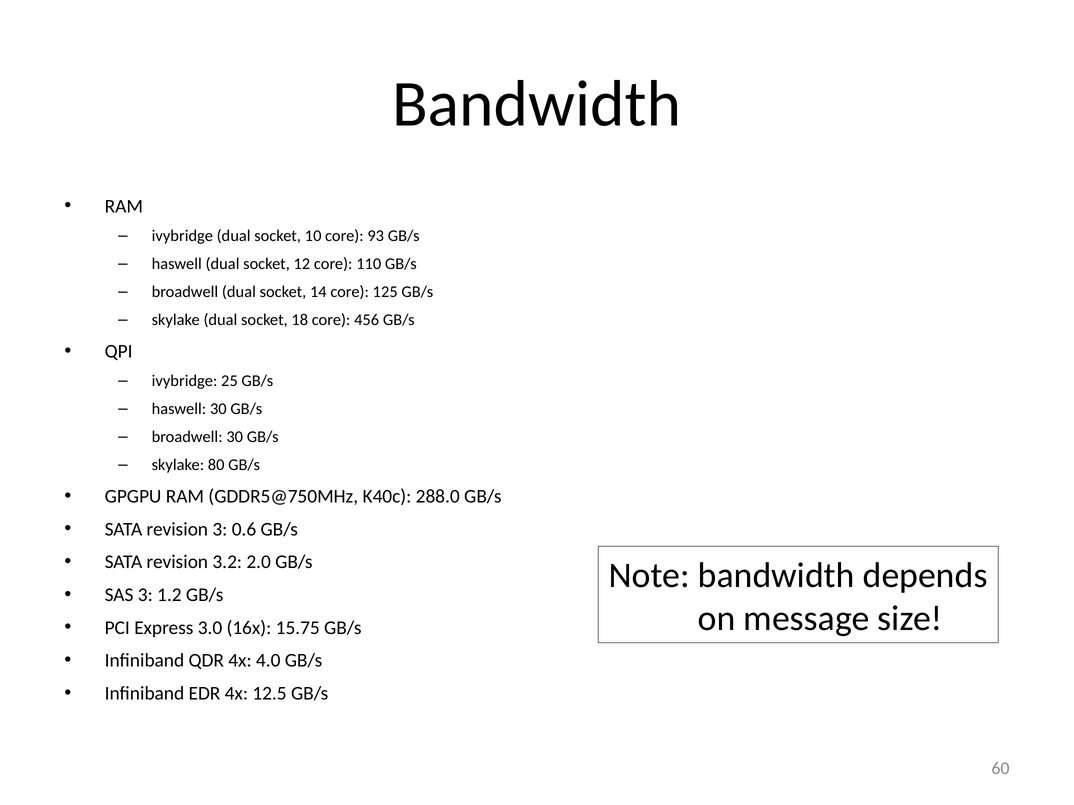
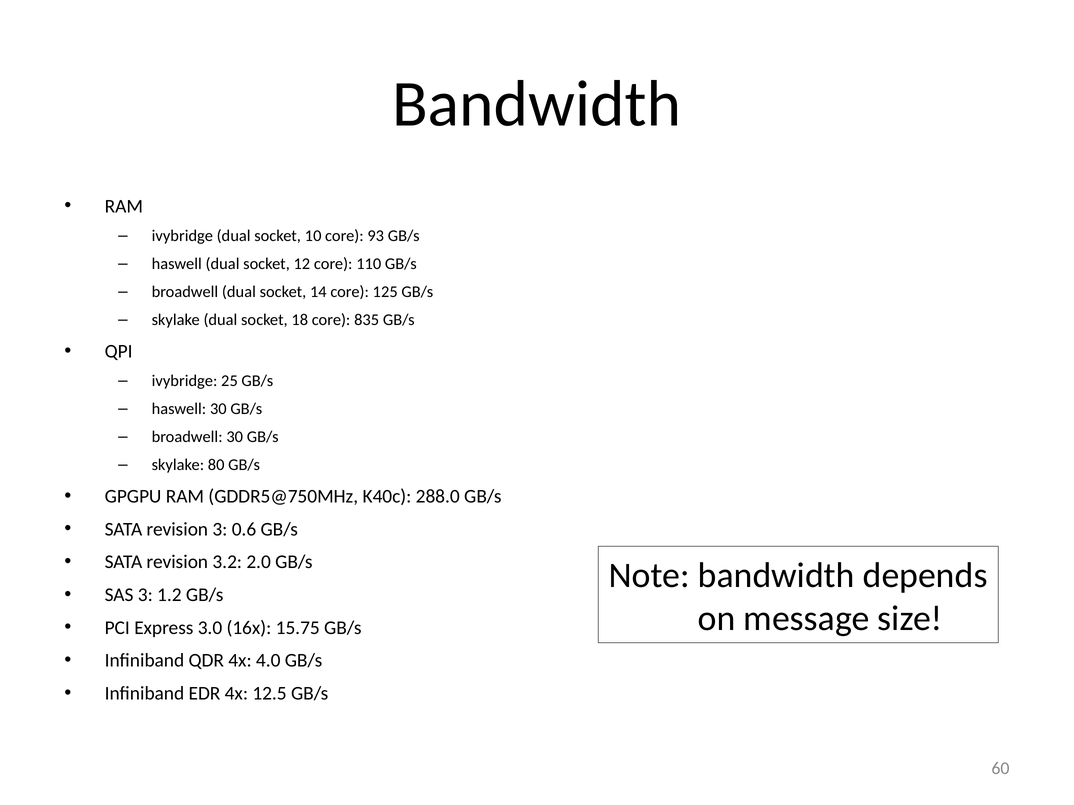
456: 456 -> 835 (367, 320)
